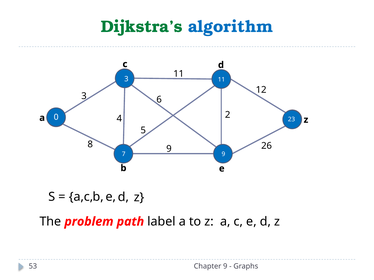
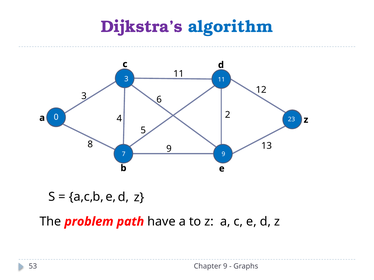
Dijkstra’s colour: green -> purple (142, 27)
26: 26 -> 13 (267, 146)
label: label -> have (162, 222)
